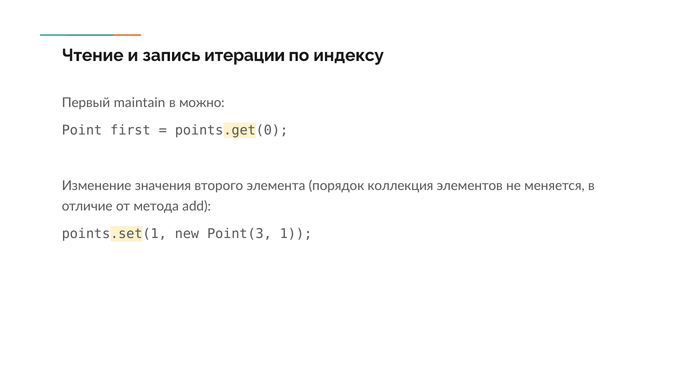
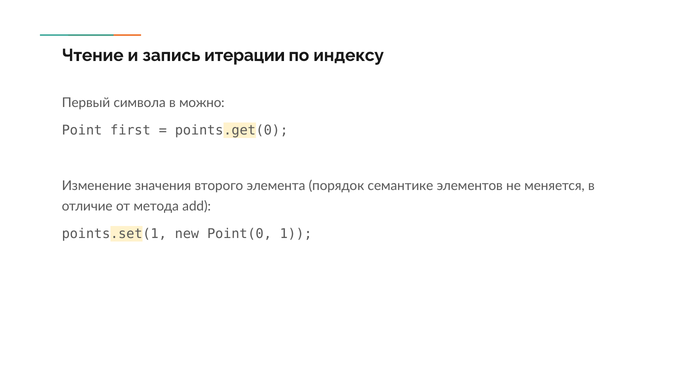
maintain: maintain -> символа (140, 103)
коллекция: коллекция -> семантике (400, 186)
Point(3: Point(3 -> Point(0 (239, 234)
